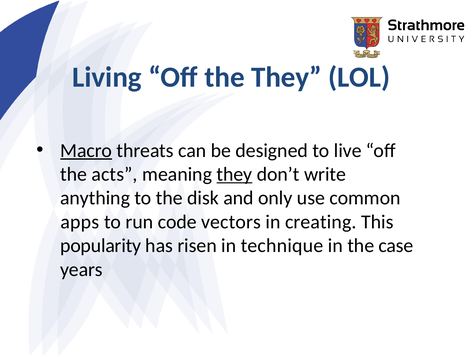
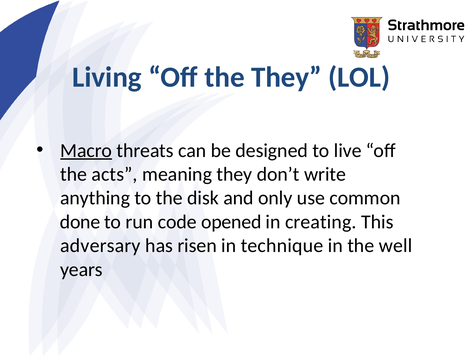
they underline: present -> none (234, 174)
apps: apps -> done (80, 222)
vectors: vectors -> opened (231, 222)
popularity: popularity -> adversary (100, 246)
case: case -> well (396, 246)
